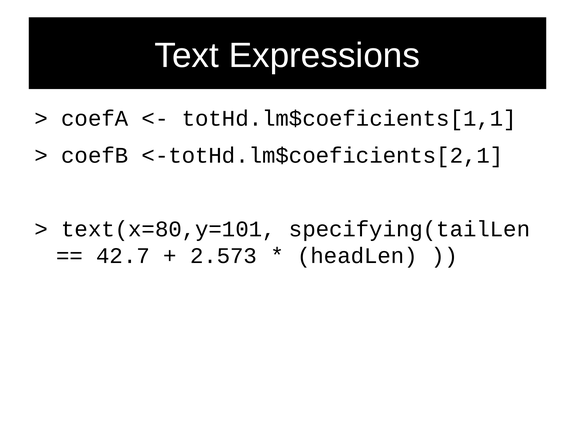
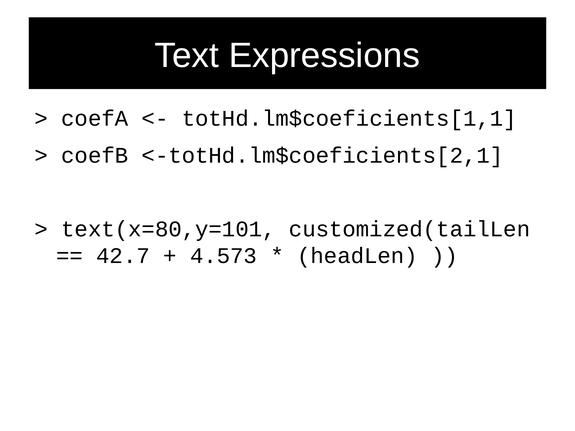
specifying(tailLen: specifying(tailLen -> customized(tailLen (410, 229)
2.573: 2.573 -> 4.573 (224, 256)
